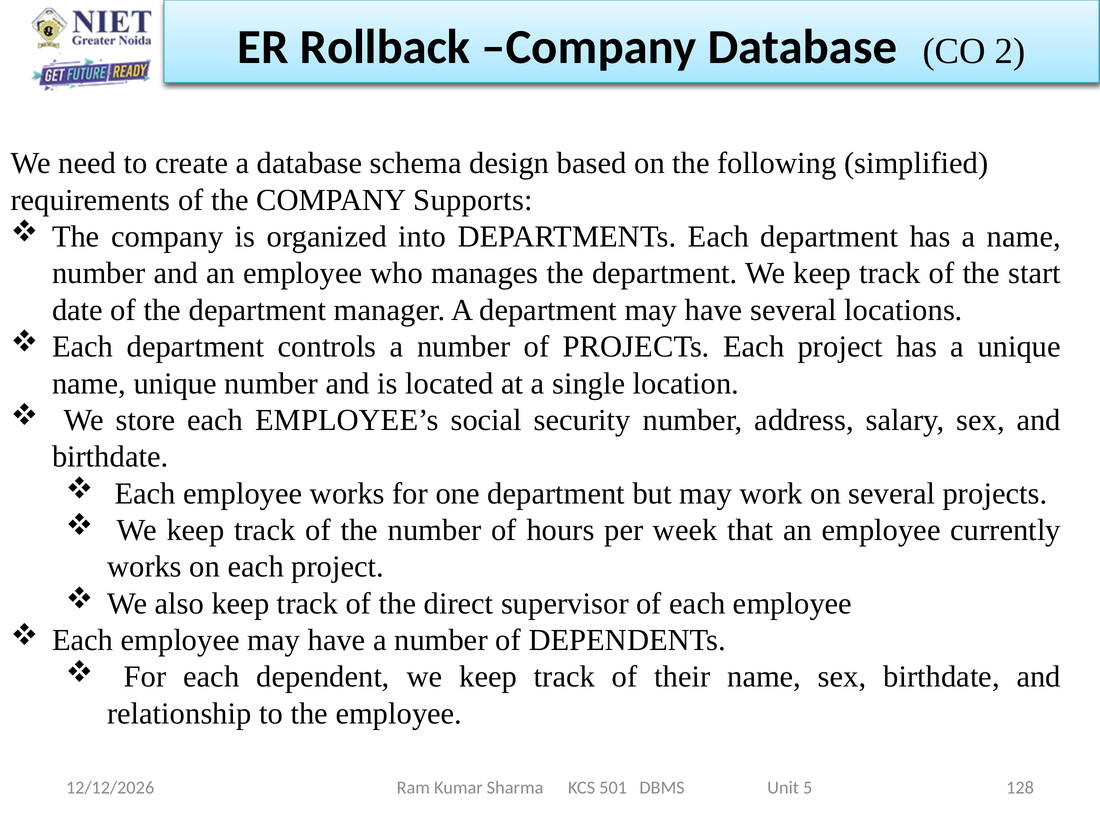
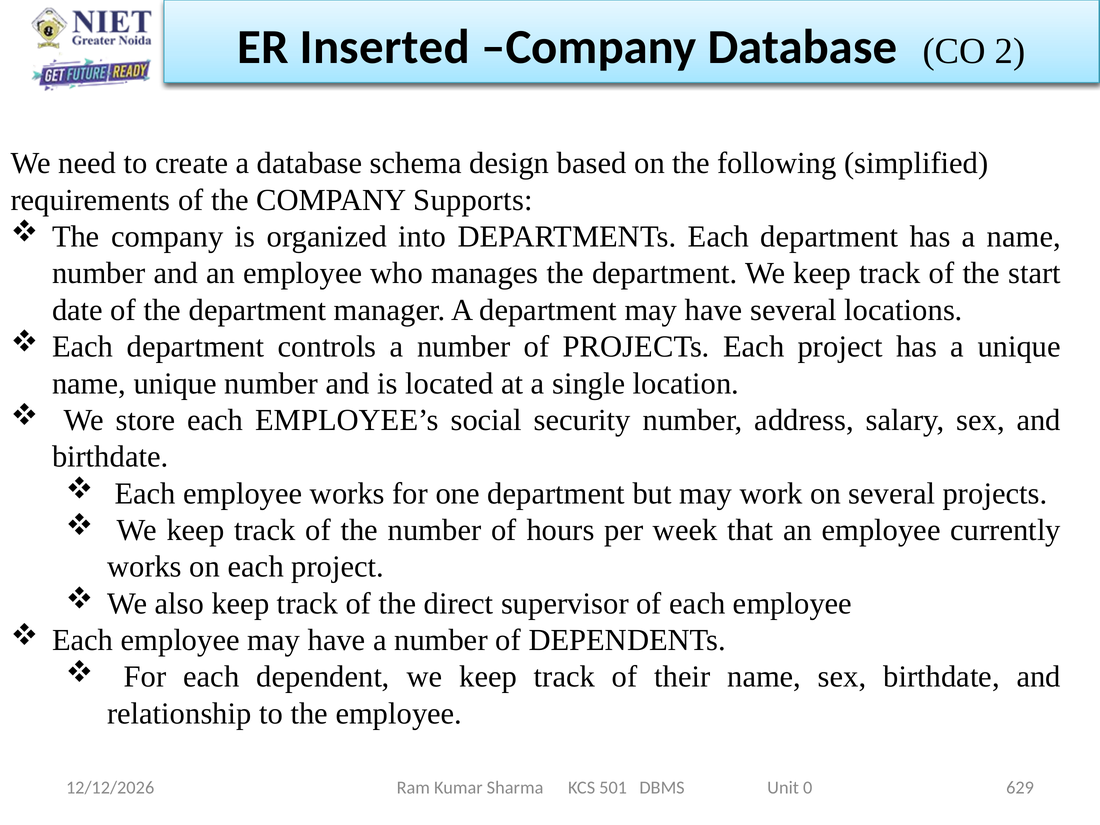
Rollback: Rollback -> Inserted (385, 47)
128: 128 -> 629 (1020, 788)
5: 5 -> 0 (808, 788)
